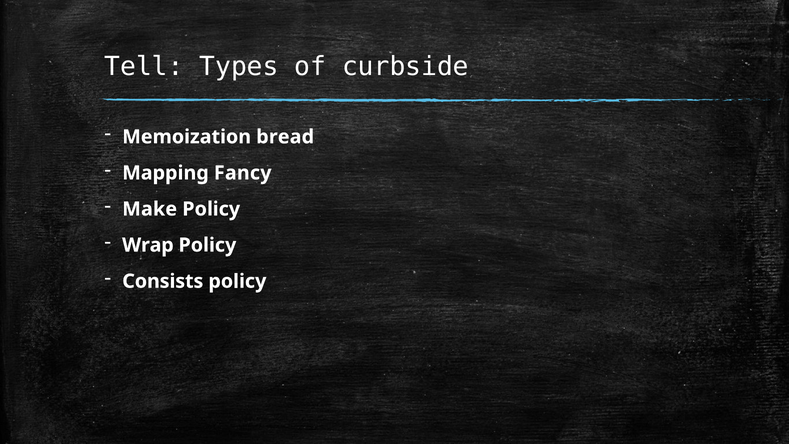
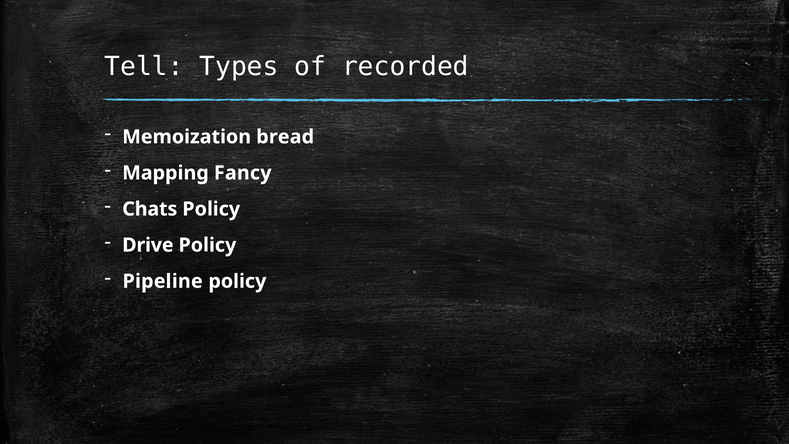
curbside: curbside -> recorded (405, 66)
Make: Make -> Chats (150, 209)
Wrap: Wrap -> Drive (148, 245)
Consists: Consists -> Pipeline (163, 281)
